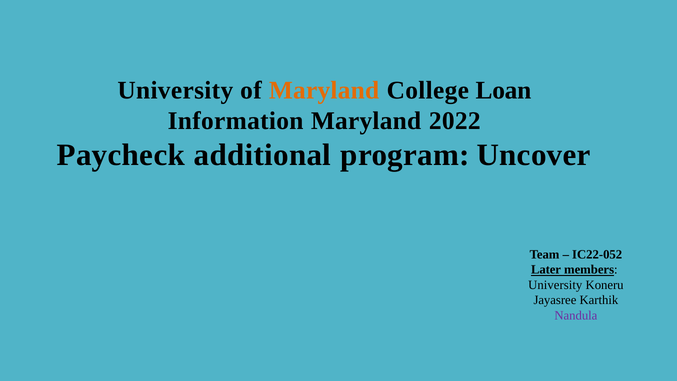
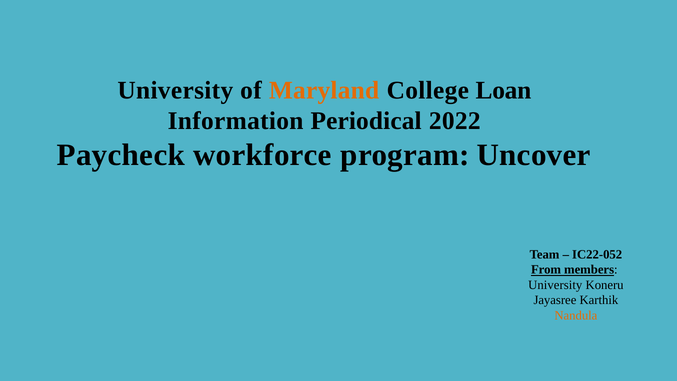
Information Maryland: Maryland -> Periodical (366, 121)
additional: additional -> workforce (262, 155)
Later: Later -> From (546, 270)
Nandula colour: purple -> orange (576, 315)
